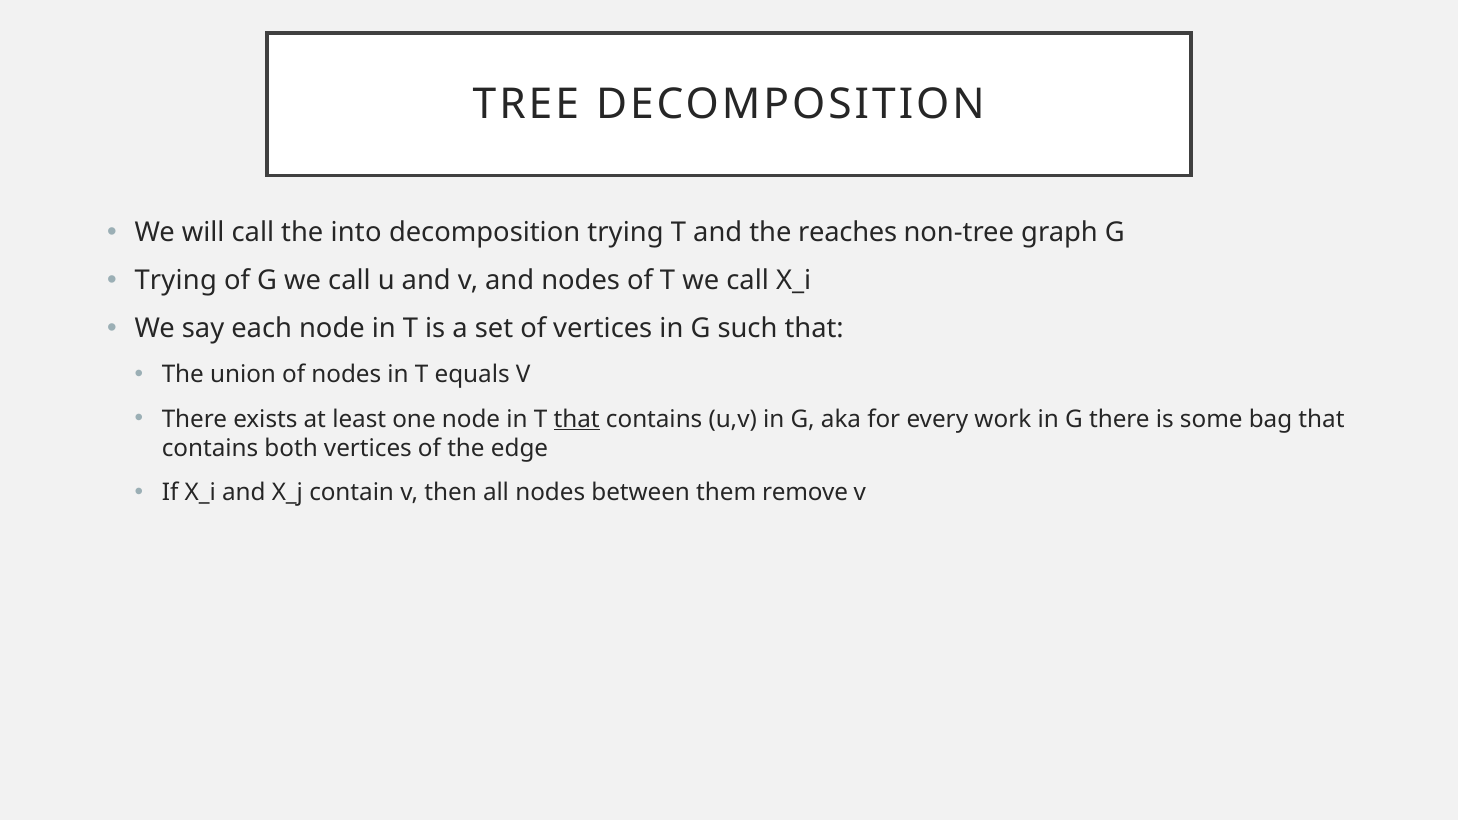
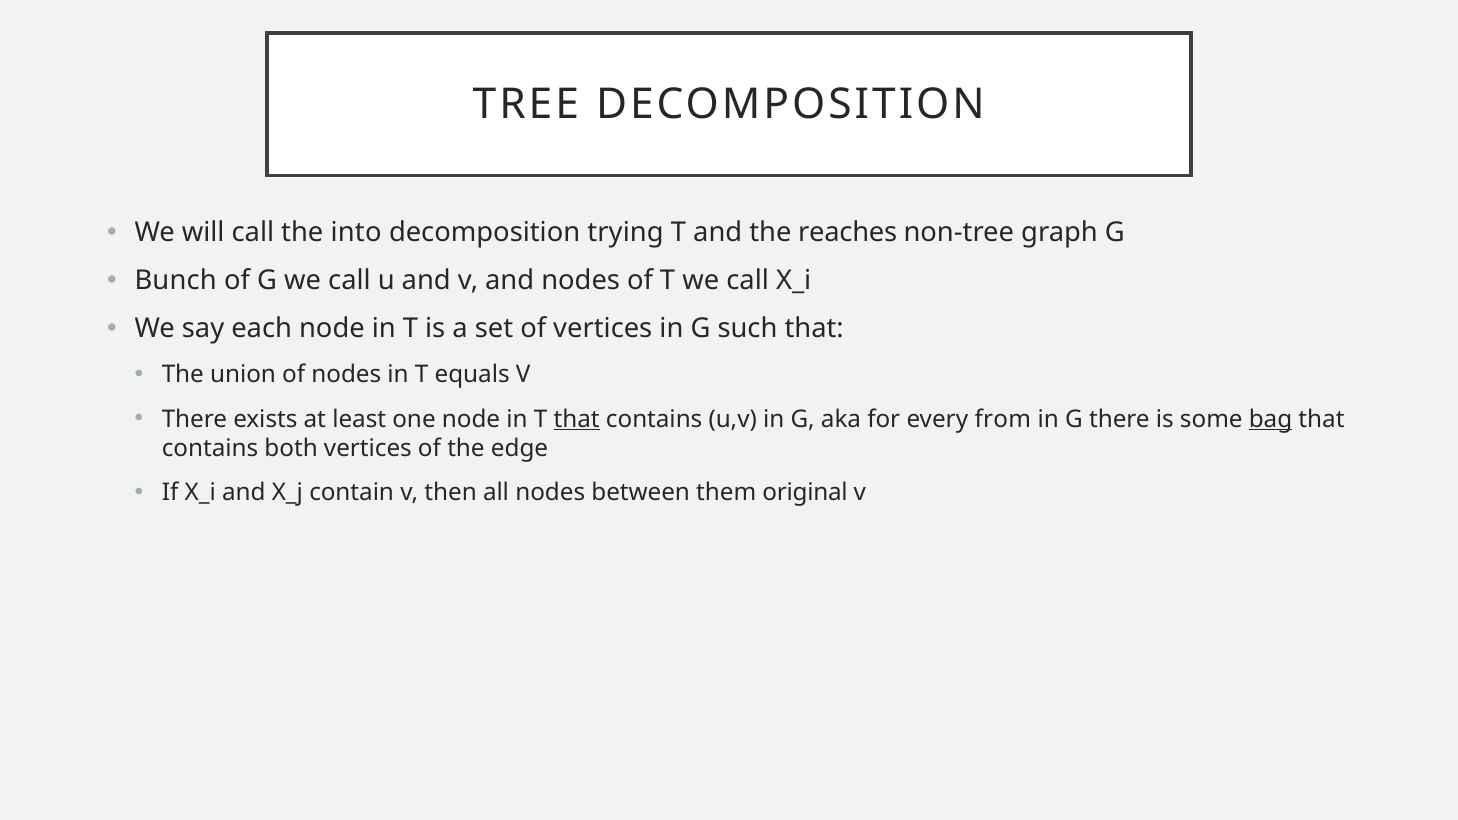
Trying: Trying -> Bunch (176, 281)
work: work -> from (1003, 419)
bag underline: none -> present (1271, 419)
remove: remove -> original (805, 493)
